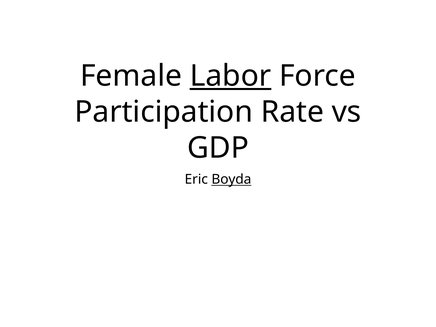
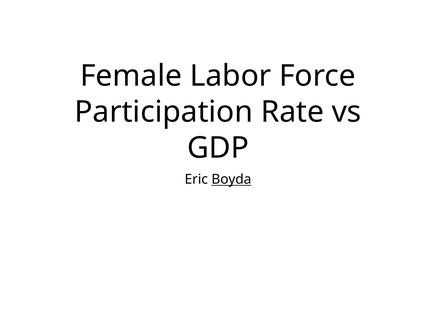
Labor underline: present -> none (231, 76)
